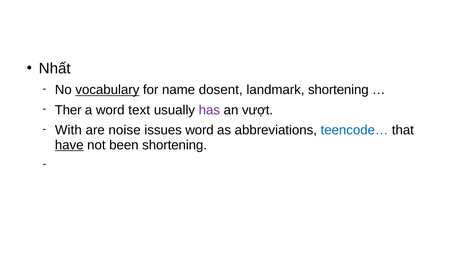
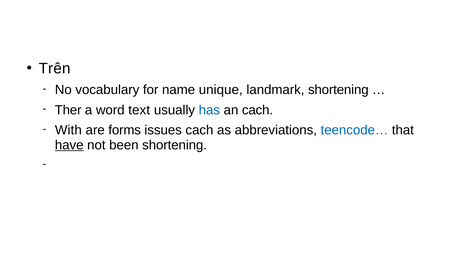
Nhất: Nhất -> Trên (55, 68)
vocabulary underline: present -> none (107, 90)
dosent: dosent -> unique (221, 90)
has colour: purple -> blue (209, 110)
an vượt: vượt -> cach (257, 110)
noise: noise -> forms (125, 130)
issues word: word -> cach (199, 130)
